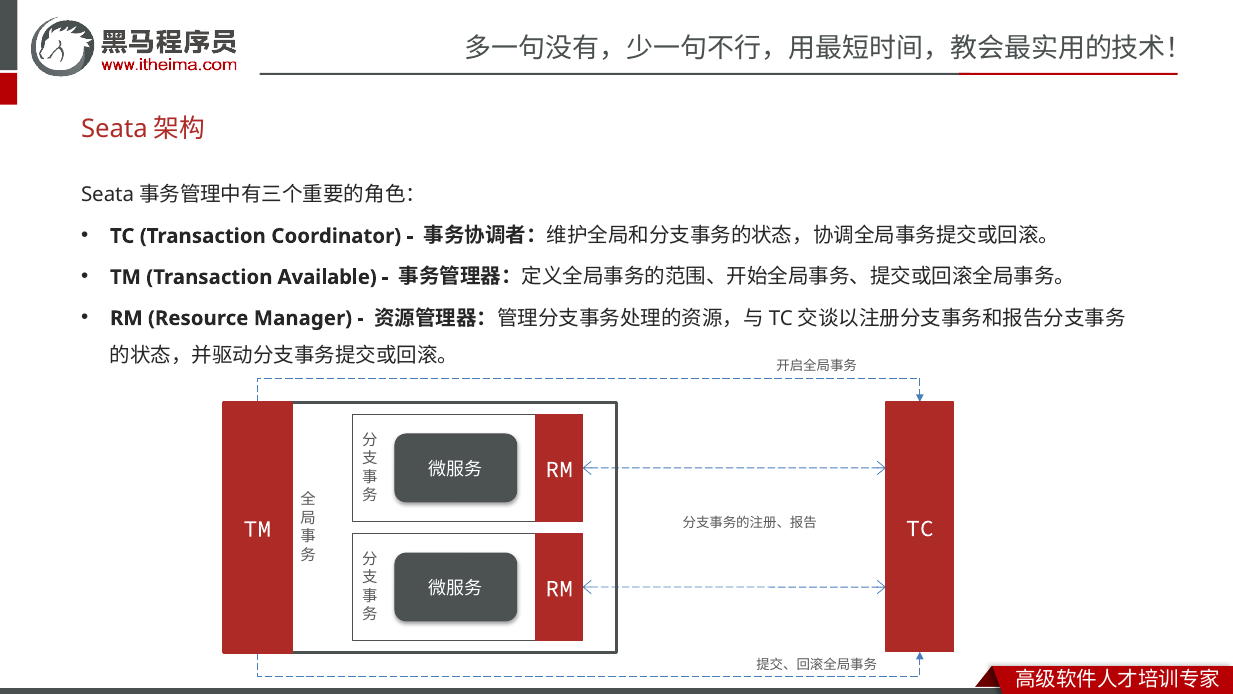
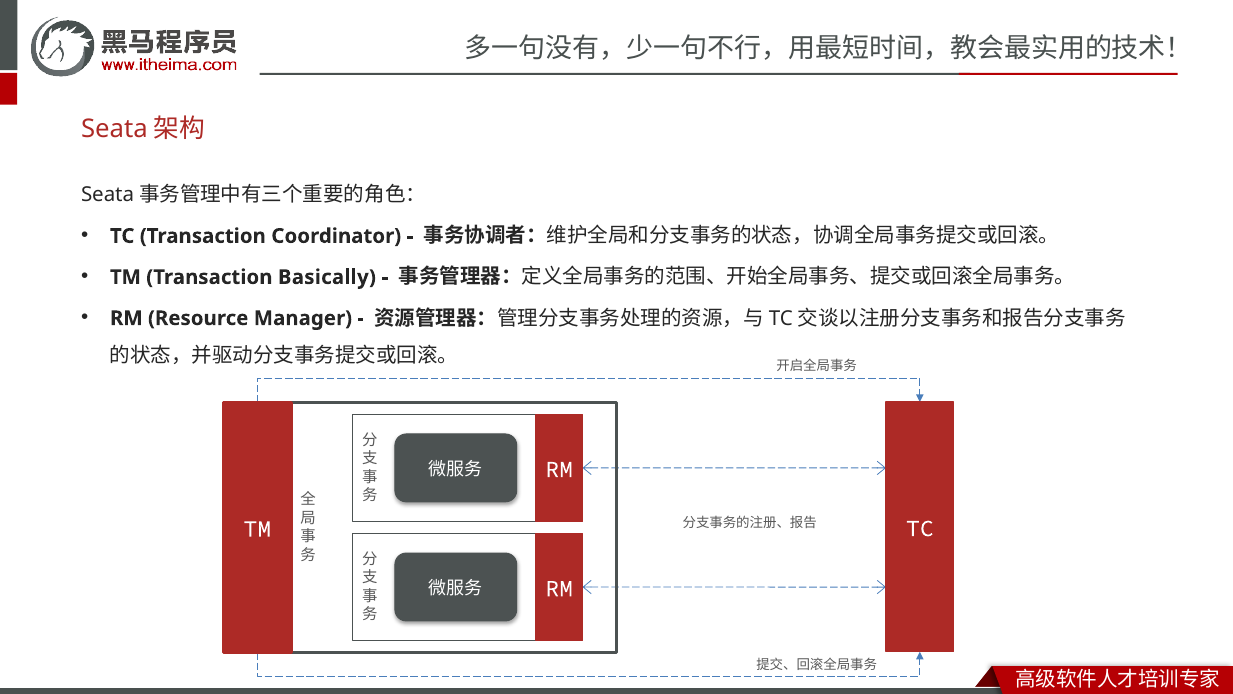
Available: Available -> Basically (327, 277)
